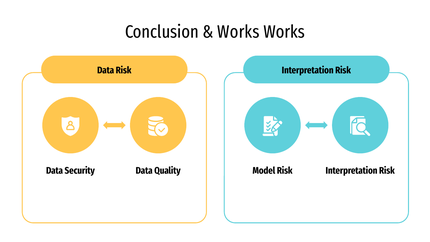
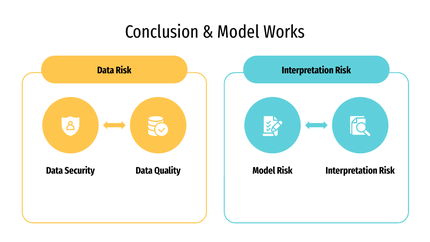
Works: Works -> Model (238, 32)
